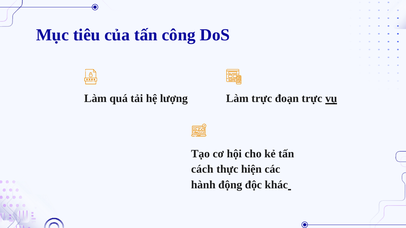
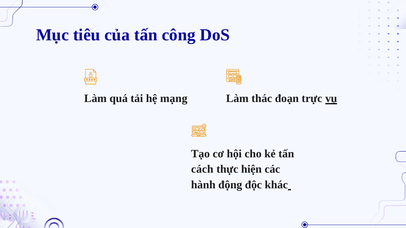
lượng: lượng -> mạng (174, 99)
Làm trực: trực -> thác (262, 99)
